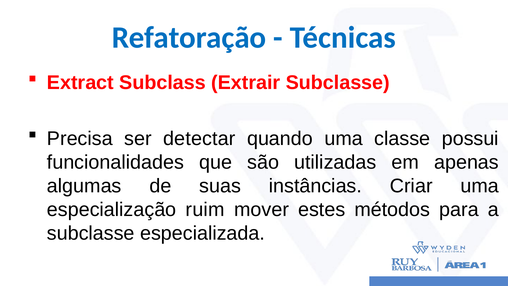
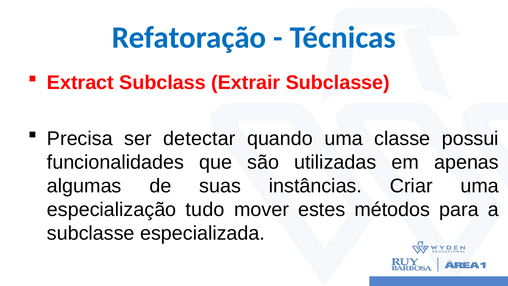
ruim: ruim -> tudo (205, 210)
